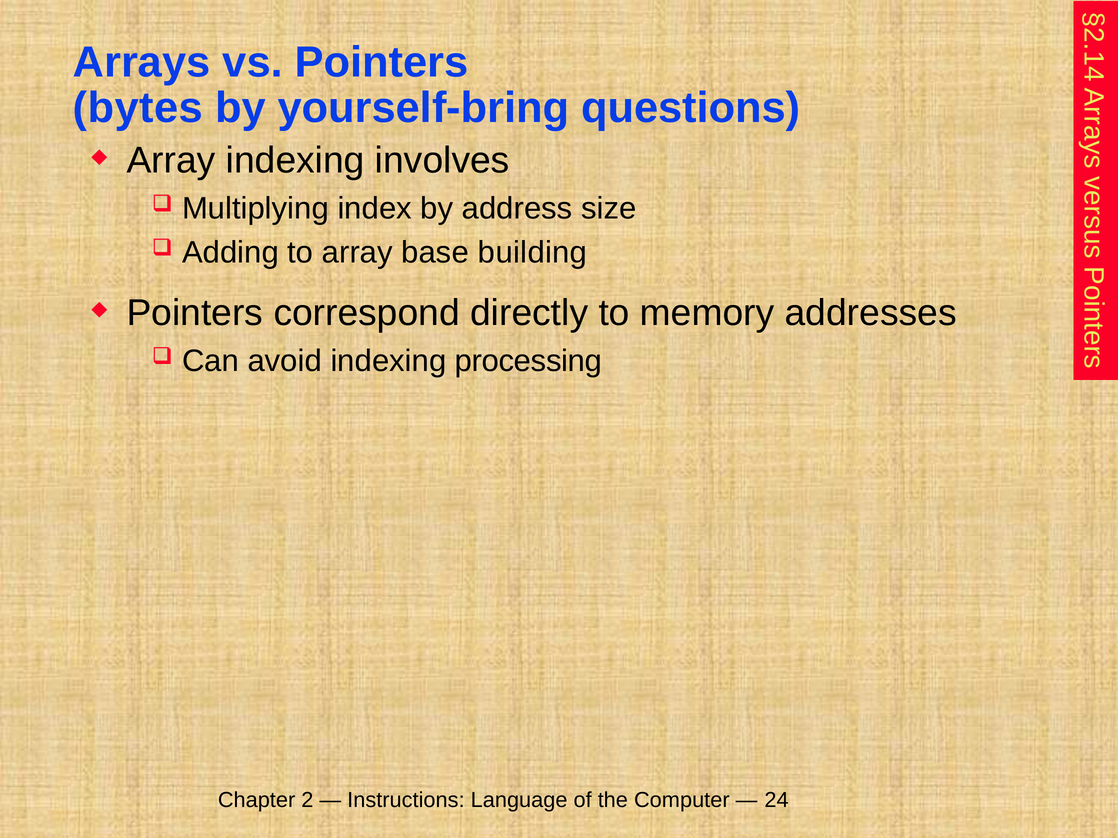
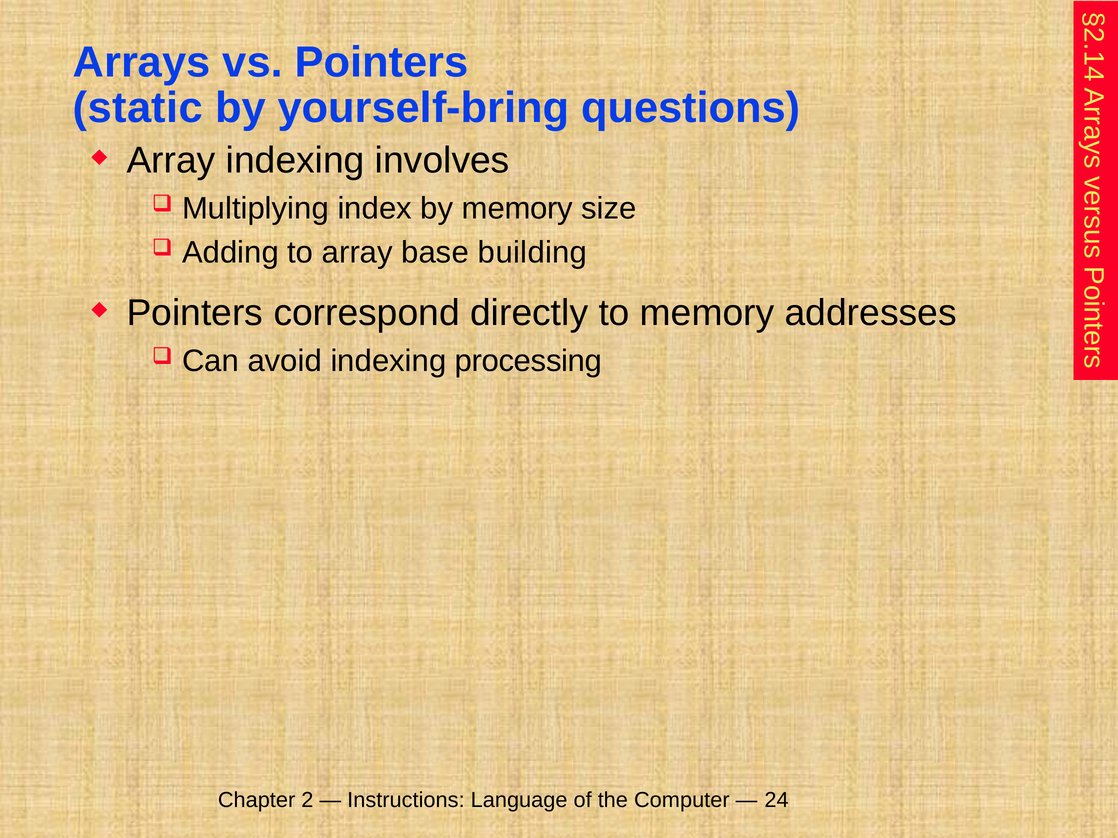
bytes: bytes -> static (138, 108)
by address: address -> memory (517, 208)
